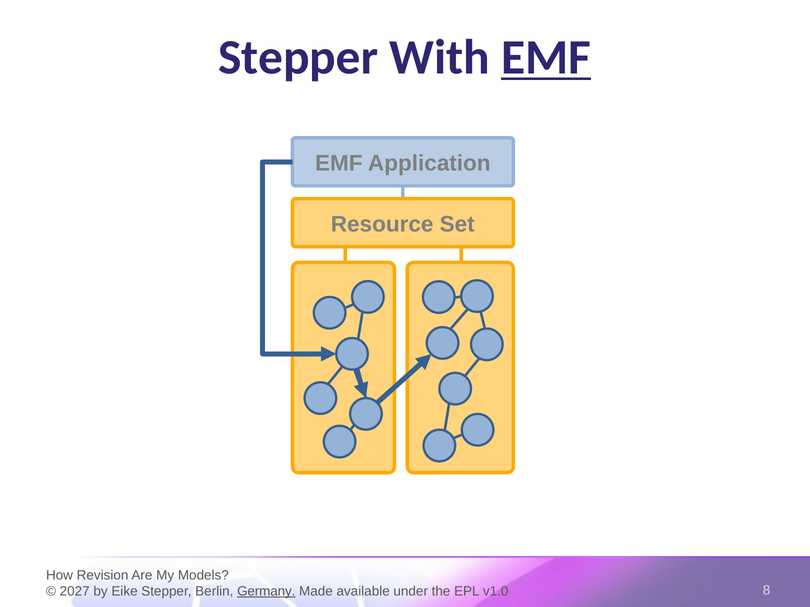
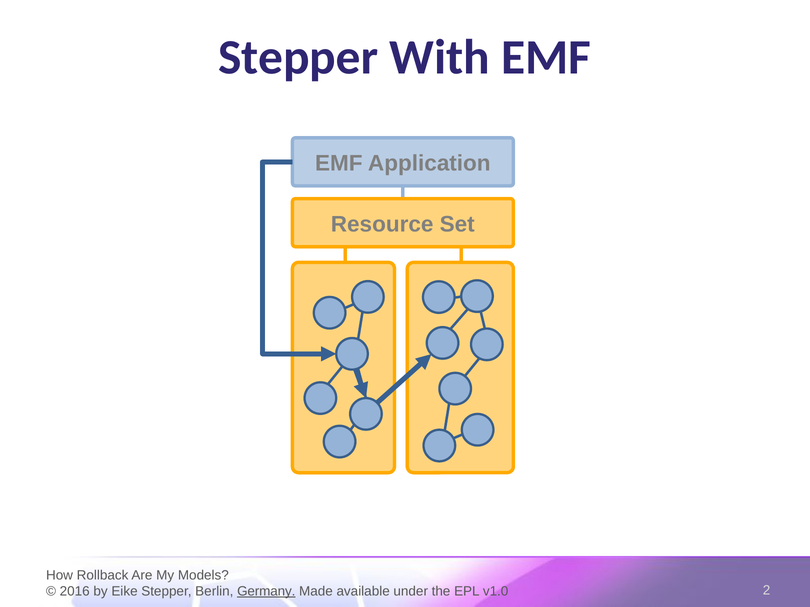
EMF underline: present -> none (546, 58)
Revision: Revision -> Rollback (103, 576)
2027: 2027 -> 2016 (75, 592)
8: 8 -> 2 (767, 591)
